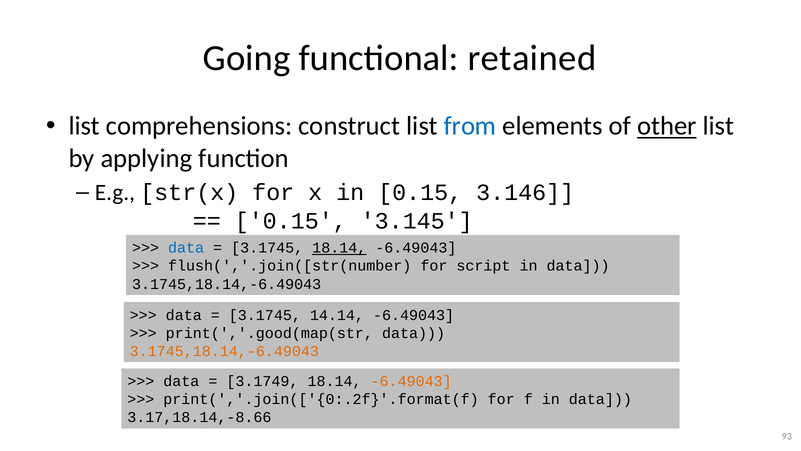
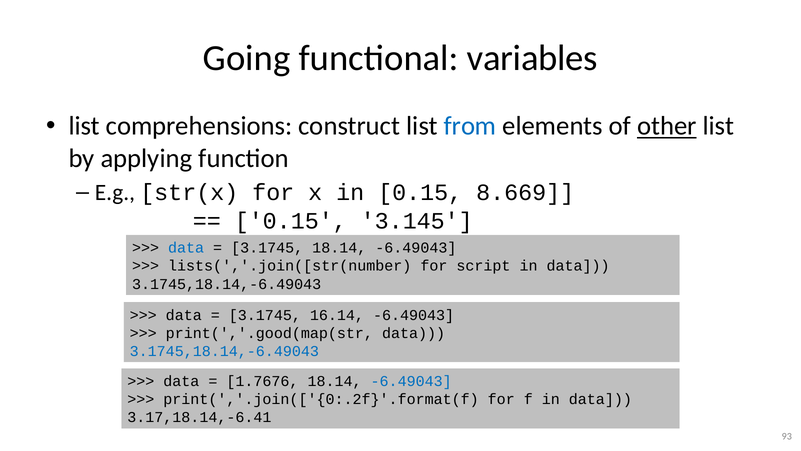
retained: retained -> variables (532, 58)
3.146: 3.146 -> 8.669 (525, 193)
18.14 underline: present -> none (339, 248)
flush(','.join([str(number: flush(','.join([str(number -> lists(','.join([str(number (290, 266)
14.14: 14.14 -> 16.14 (337, 315)
3.1745,18.14,-6.49043 colour: orange -> blue (224, 351)
3.1749: 3.1749 -> 1.7676 (262, 381)
-6.49043 colour: orange -> blue (411, 381)
3.17,18.14,-8.66: 3.17,18.14,-8.66 -> 3.17,18.14,-6.41 (199, 417)
